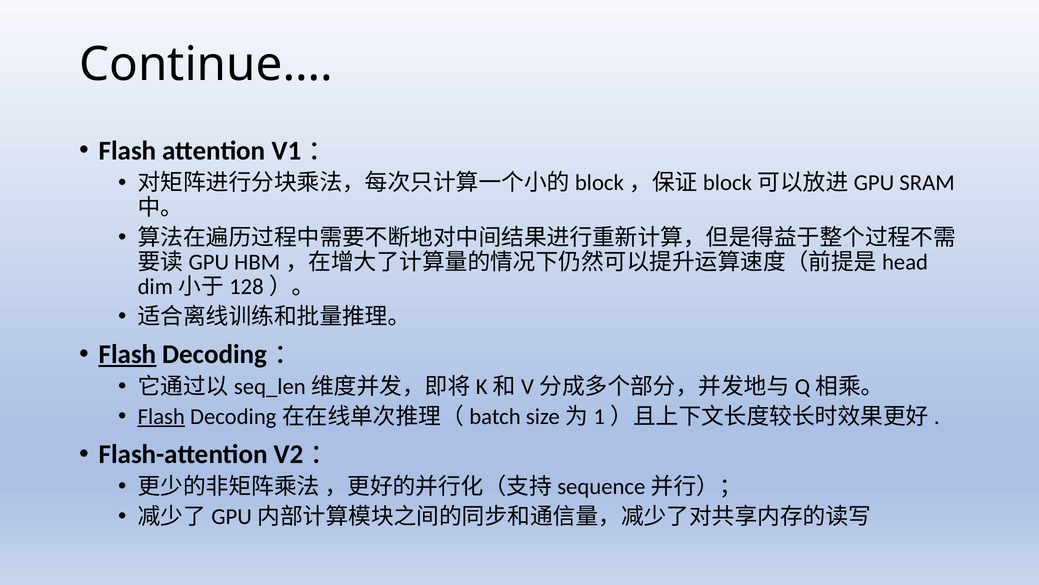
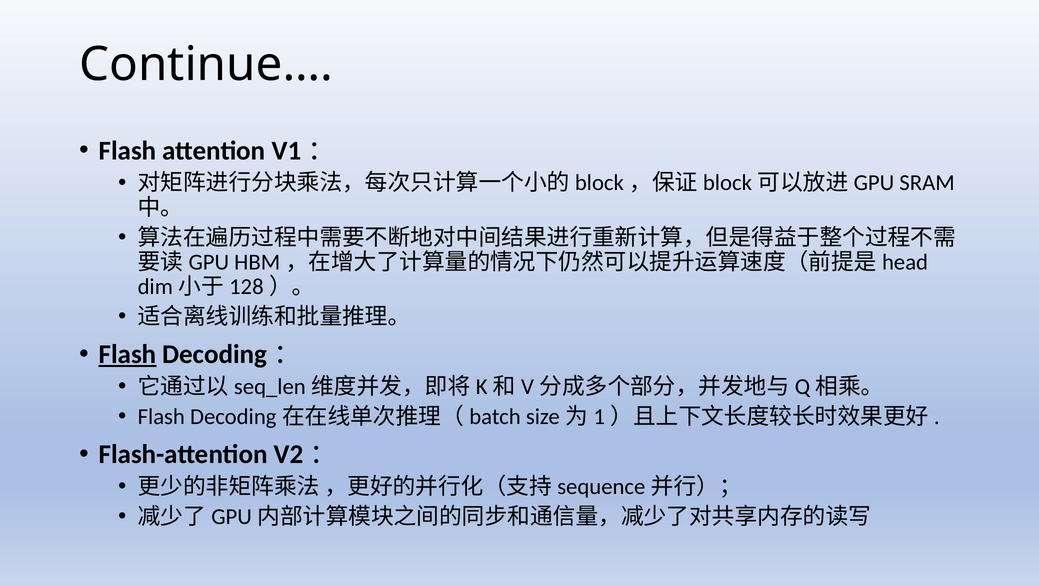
Flash underline: present -> none (161, 416)
